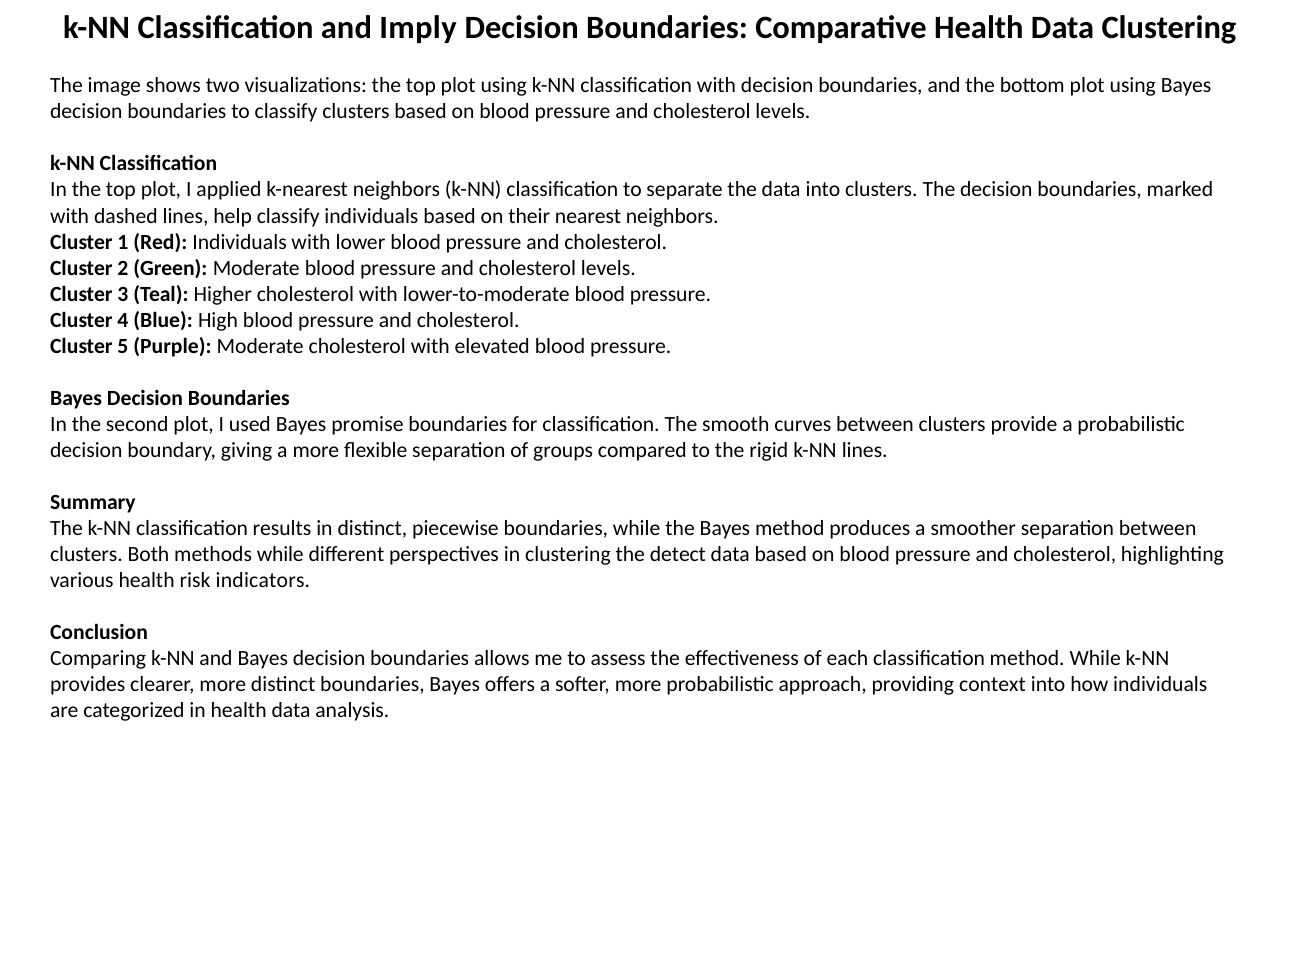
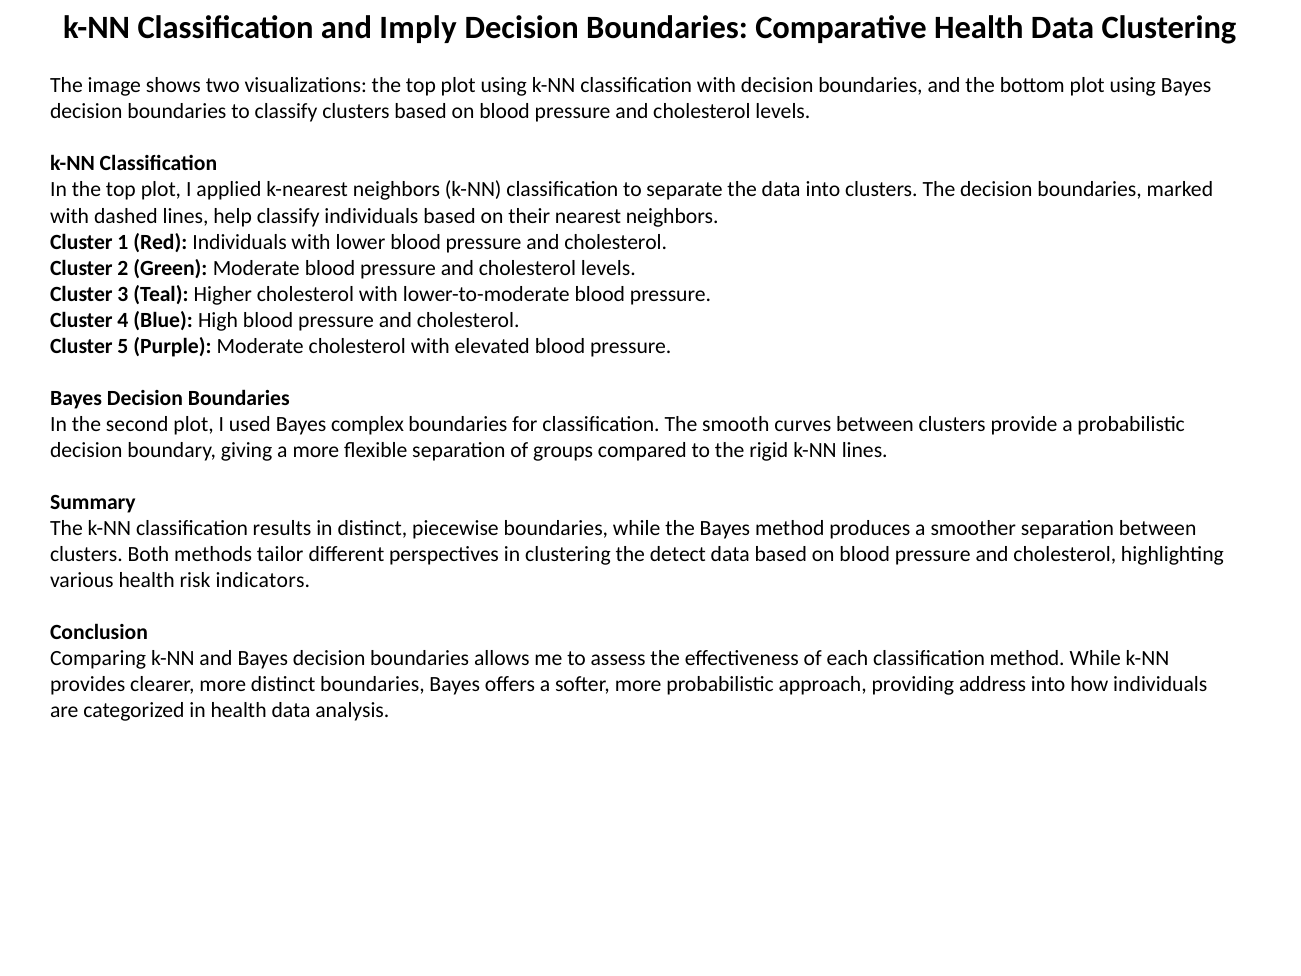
promise: promise -> complex (368, 424)
methods while: while -> tailor (280, 554)
context: context -> address (993, 684)
